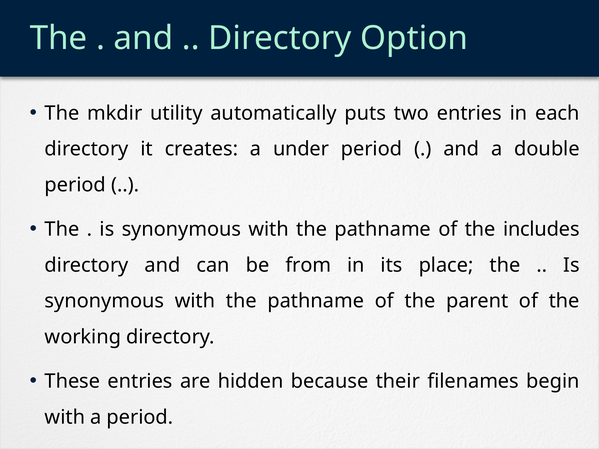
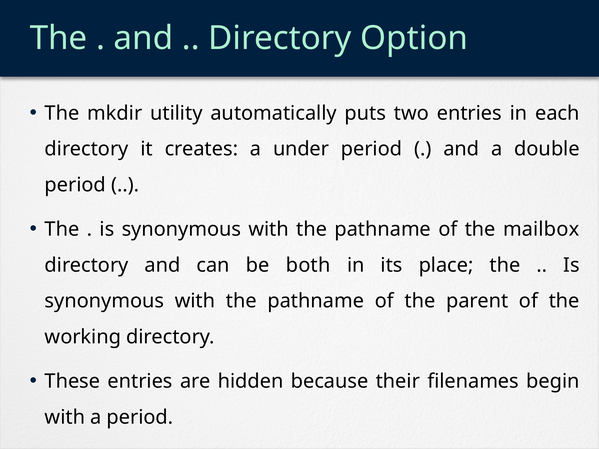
includes: includes -> mailbox (541, 229)
from: from -> both (308, 265)
